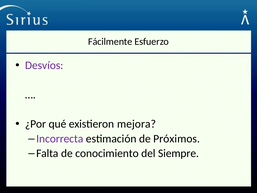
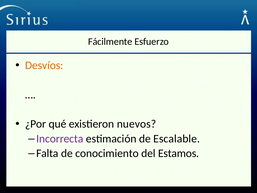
Desvíos colour: purple -> orange (44, 65)
mejora: mejora -> nuevos (137, 124)
Próximos: Próximos -> Escalable (177, 138)
Siempre: Siempre -> Estamos (179, 153)
